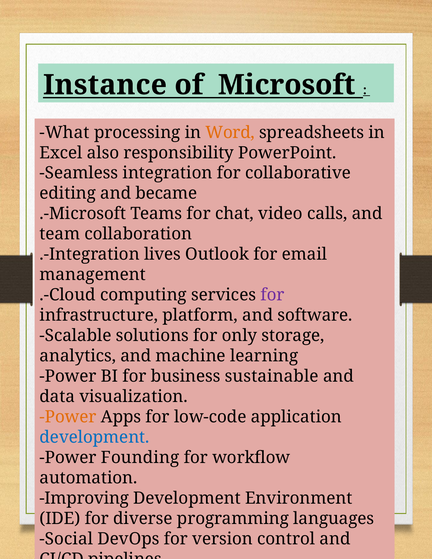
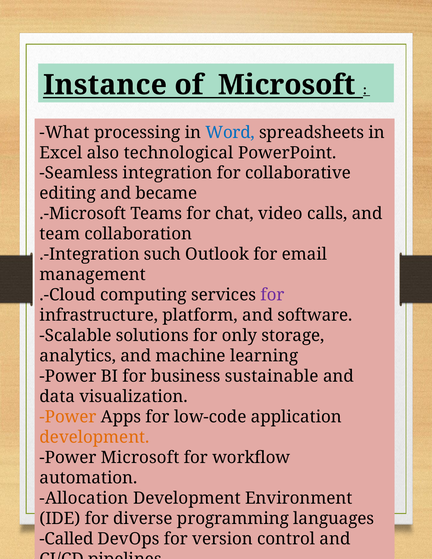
Word colour: orange -> blue (230, 132)
responsibility: responsibility -> technological (179, 153)
lives: lives -> such (162, 254)
development colour: blue -> orange (95, 437)
Power Founding: Founding -> Microsoft (140, 458)
Improving: Improving -> Allocation (84, 498)
Social: Social -> Called (66, 539)
